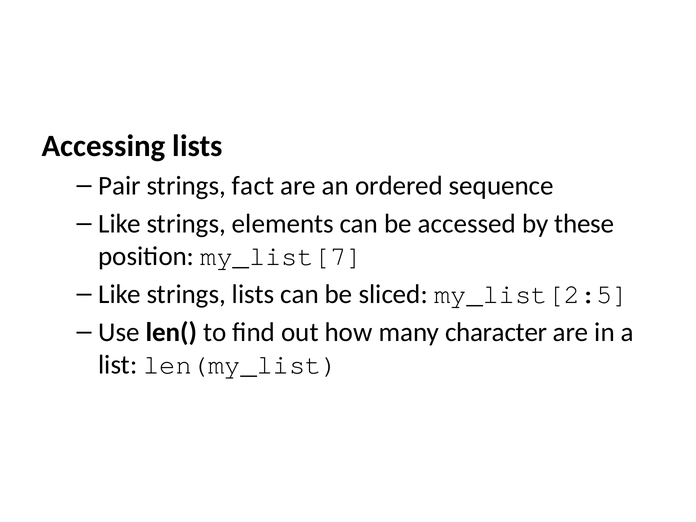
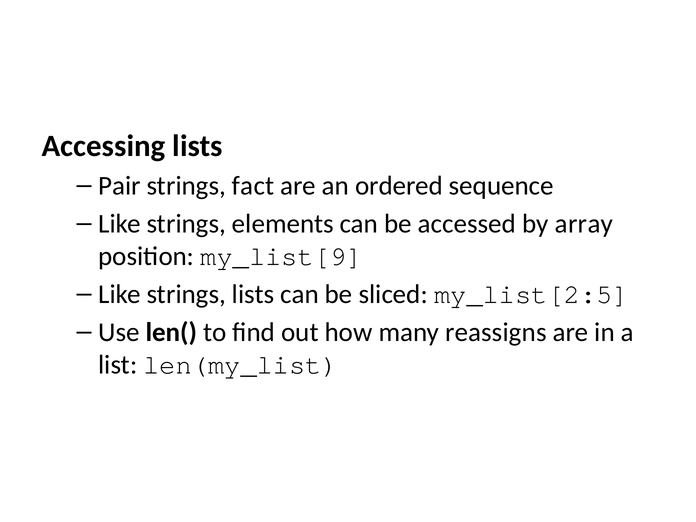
these: these -> array (584, 224)
my_list[7: my_list[7 -> my_list[9 (281, 256)
character: character -> reassigns (496, 332)
